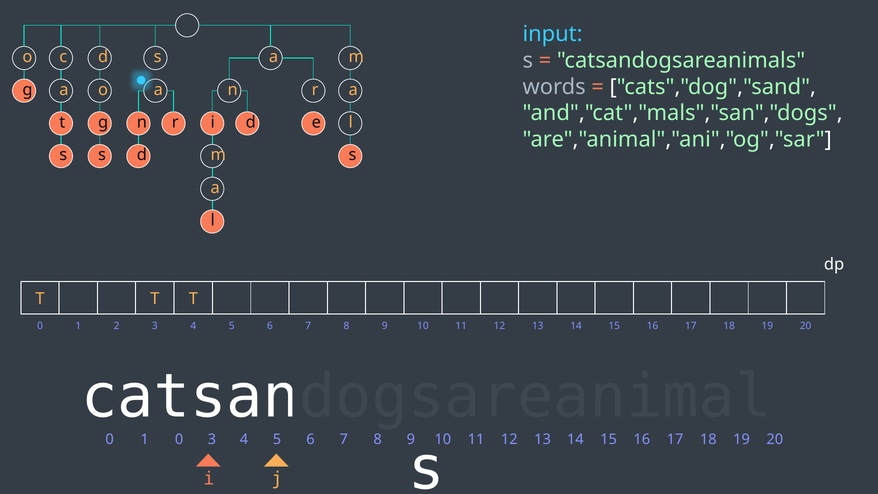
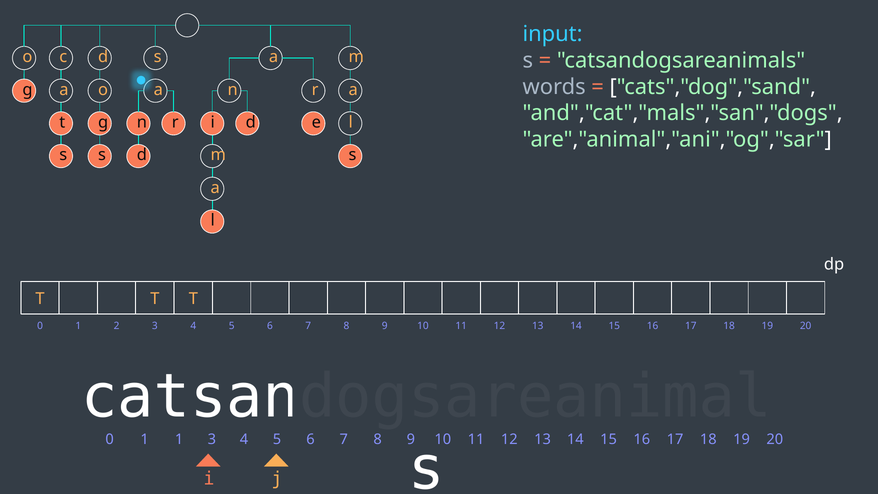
1 0: 0 -> 1 (179, 439)
